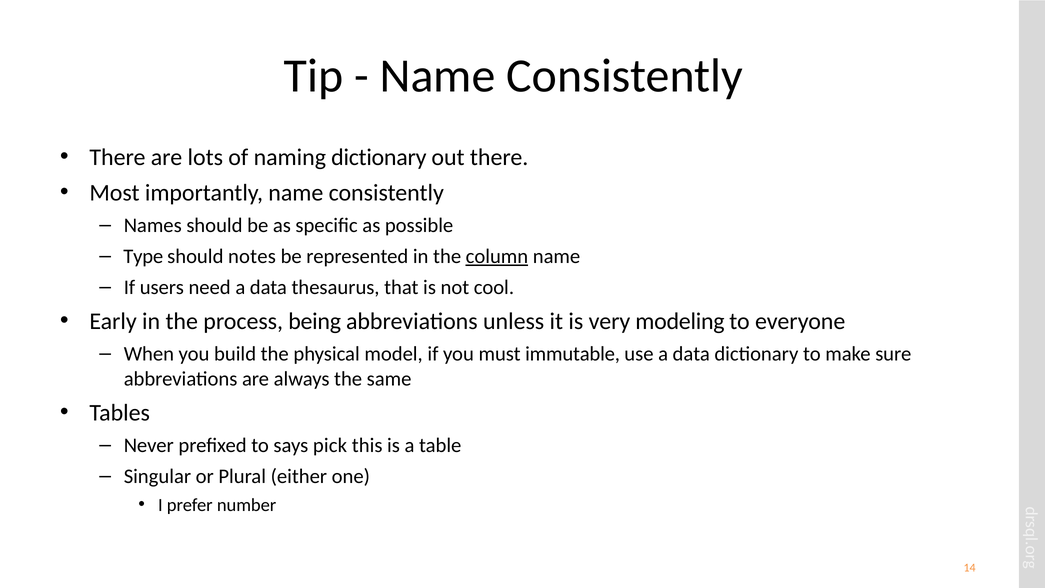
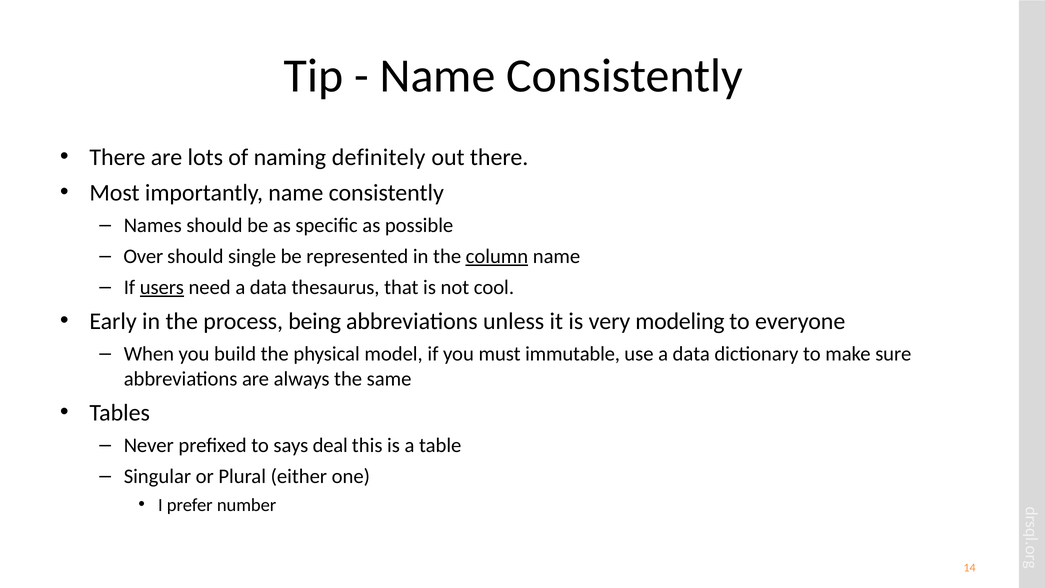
naming dictionary: dictionary -> definitely (379, 157)
Type: Type -> Over (143, 256)
notes: notes -> single (252, 256)
users underline: none -> present (162, 287)
pick: pick -> deal (330, 445)
